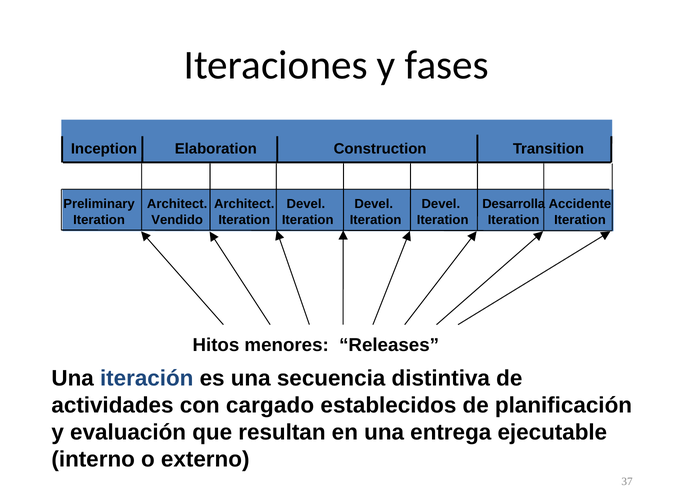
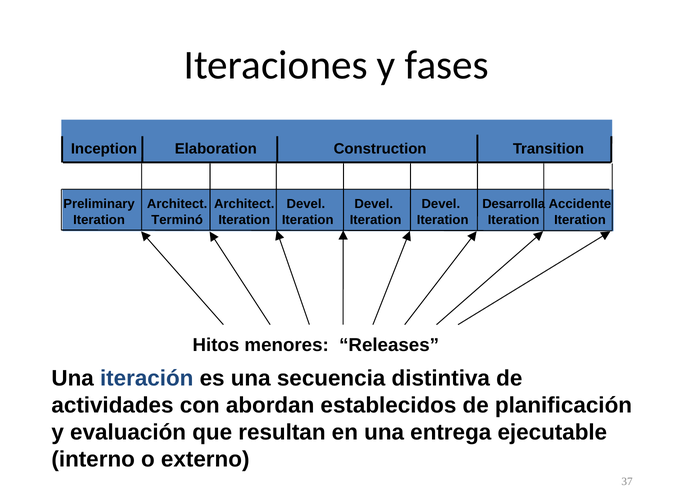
Vendido: Vendido -> Terminó (177, 220)
cargado: cargado -> abordan (270, 406)
